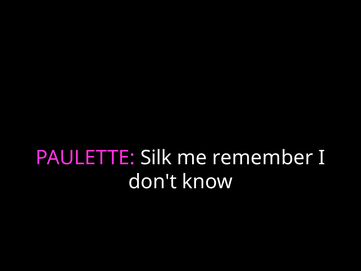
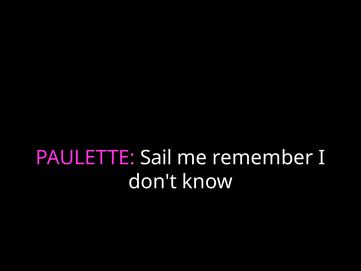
Silk: Silk -> Sail (156, 158)
